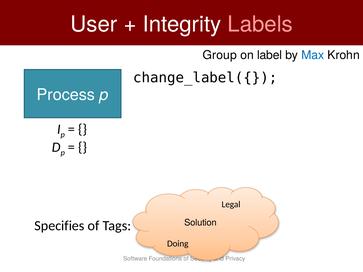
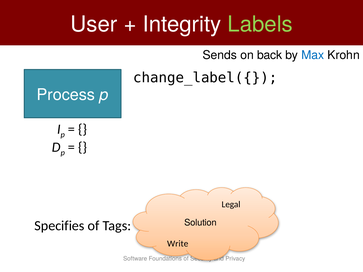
Labels colour: pink -> light green (260, 24)
Group: Group -> Sends (220, 55)
label: label -> back (270, 55)
Doing: Doing -> Write (178, 244)
